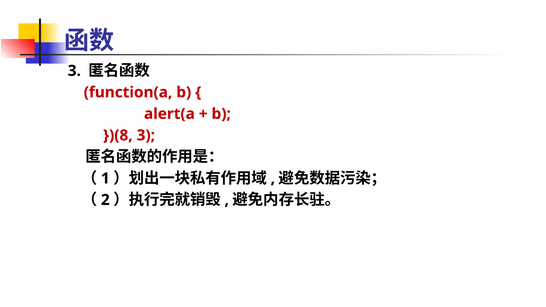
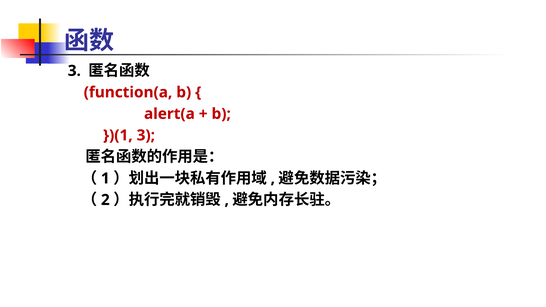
})(8: })(8 -> })(1 (118, 135)
